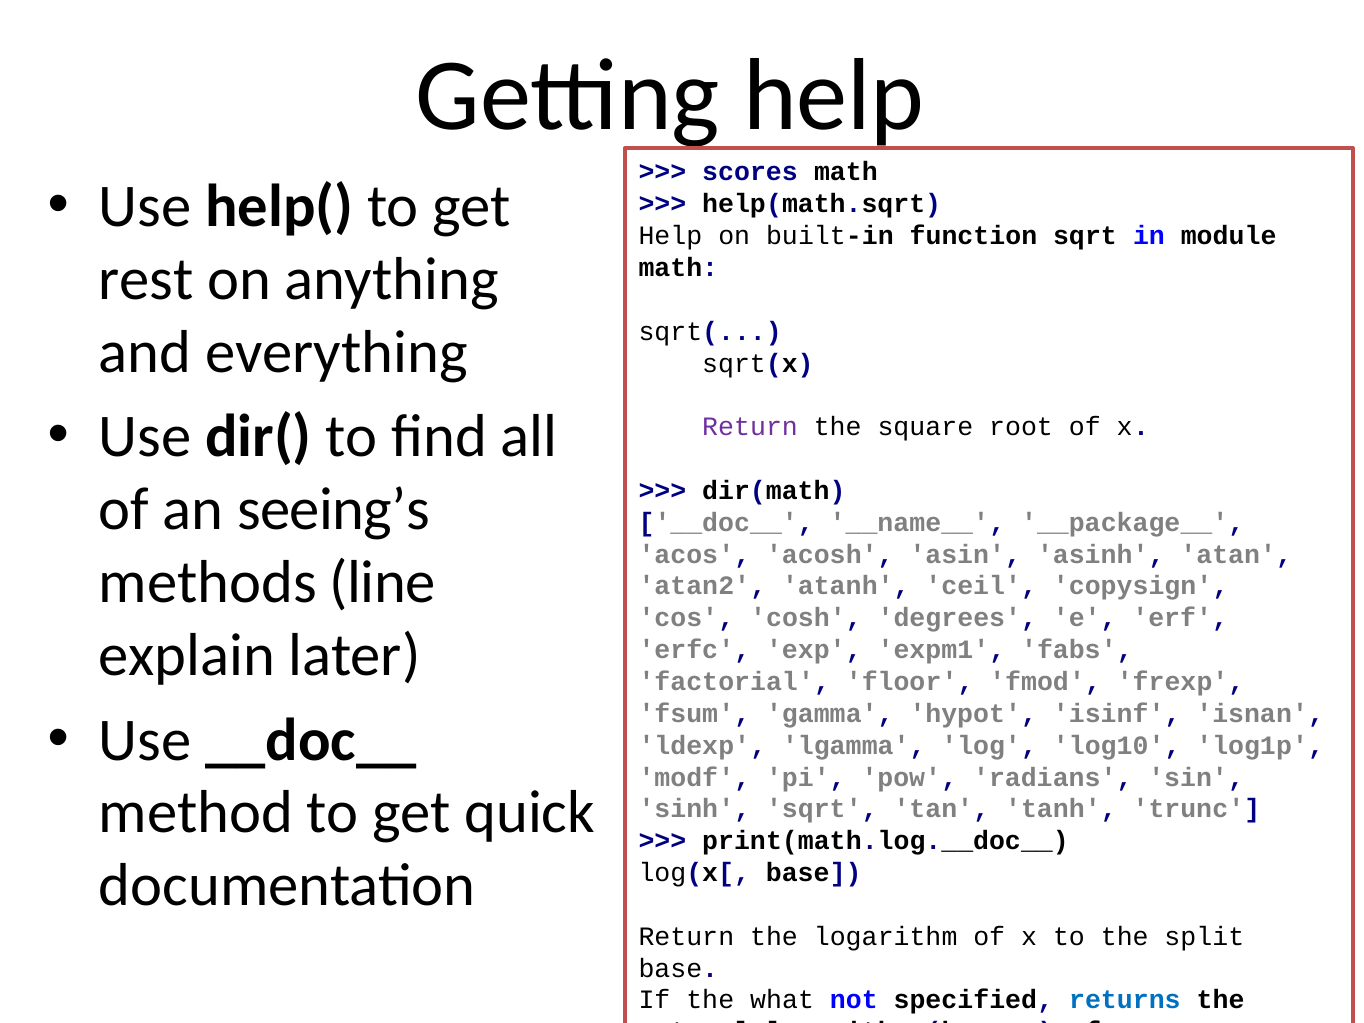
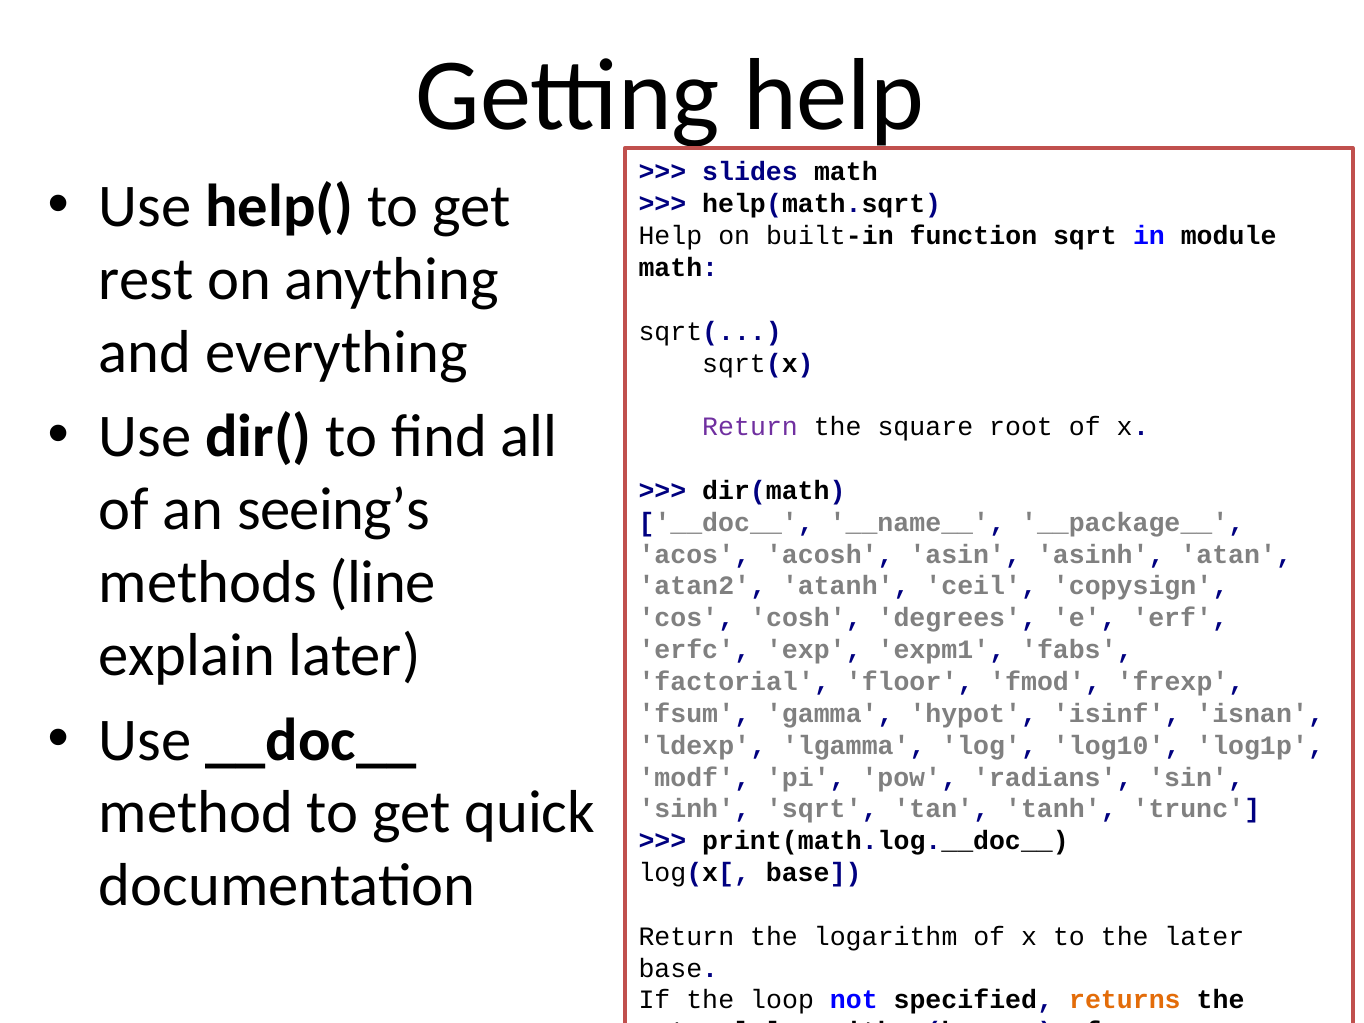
scores: scores -> slides (750, 172)
the split: split -> later (1204, 936)
what: what -> loop (782, 1000)
returns colour: blue -> orange (1125, 1000)
